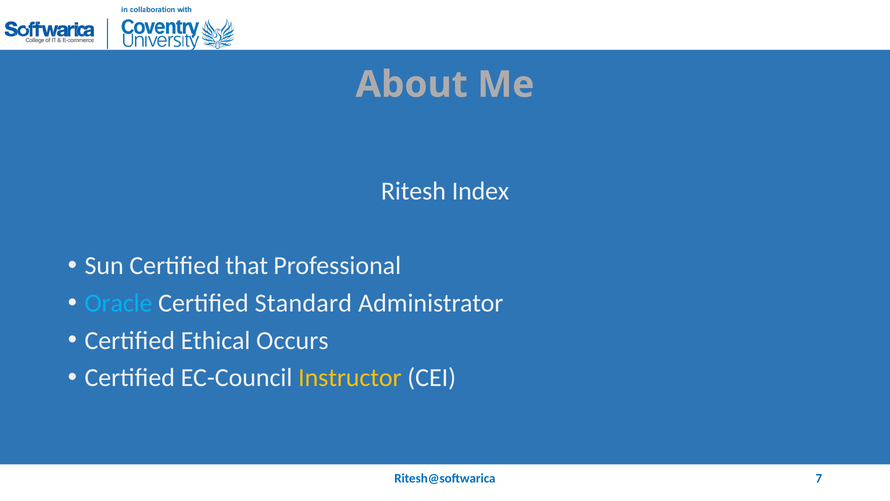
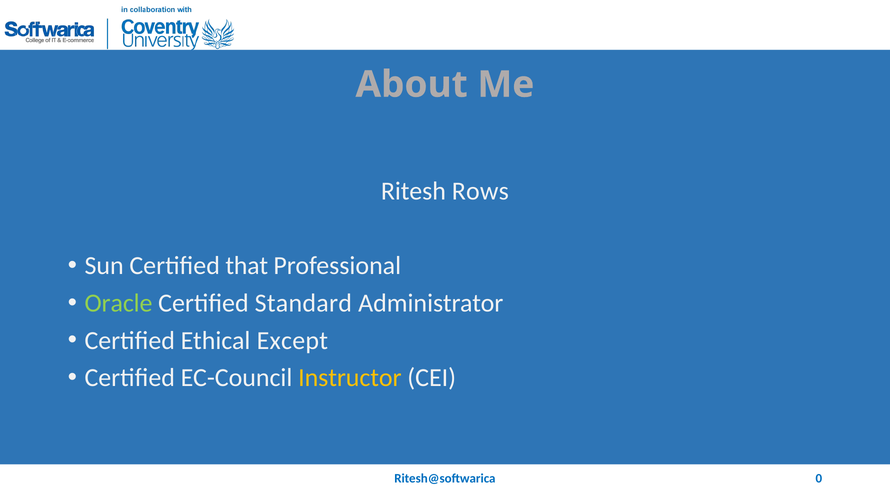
Index: Index -> Rows (480, 191)
Oracle colour: light blue -> light green (119, 303)
Occurs: Occurs -> Except (292, 340)
7: 7 -> 0 (819, 478)
